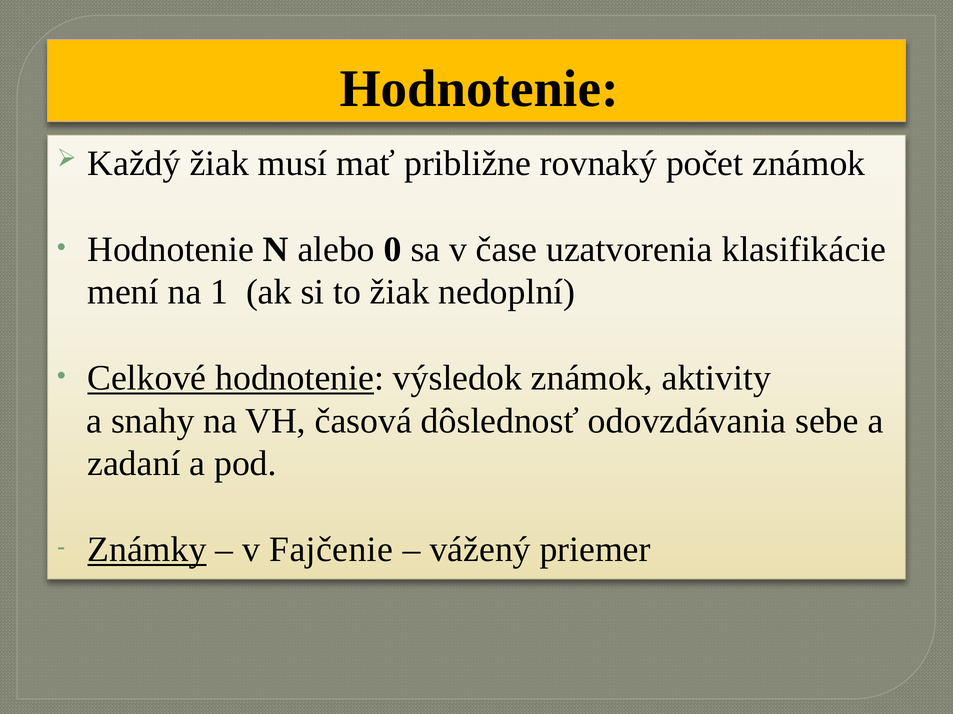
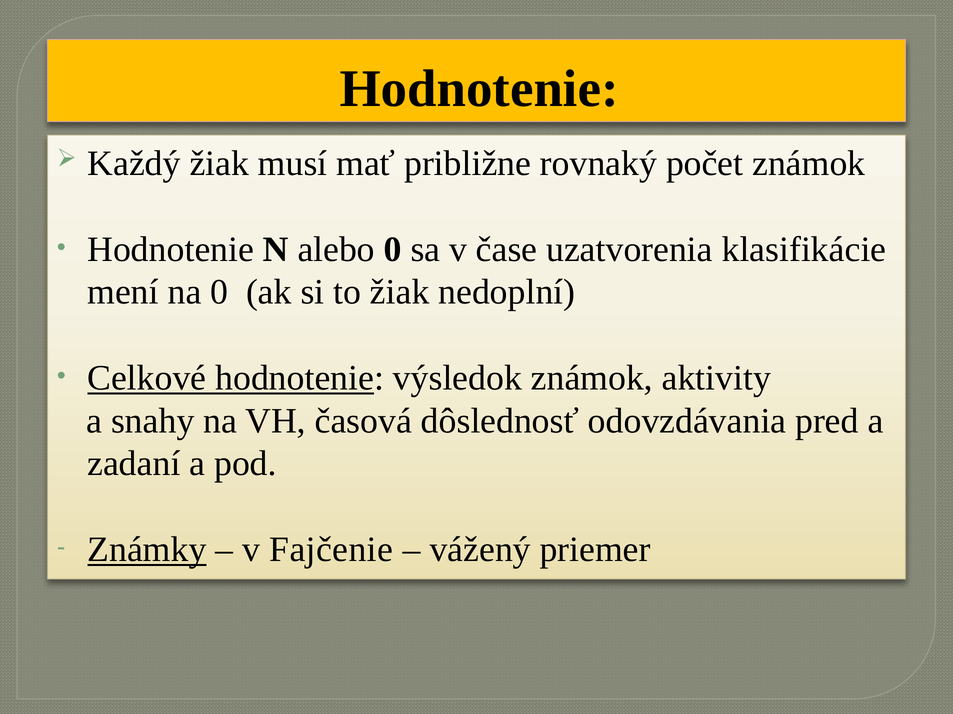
na 1: 1 -> 0 (219, 292)
sebe: sebe -> pred (827, 421)
